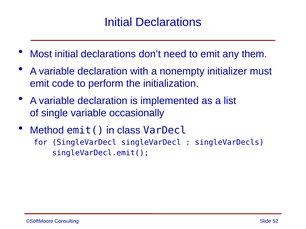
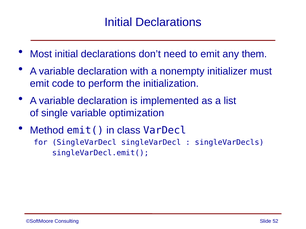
occasionally: occasionally -> optimization (137, 113)
